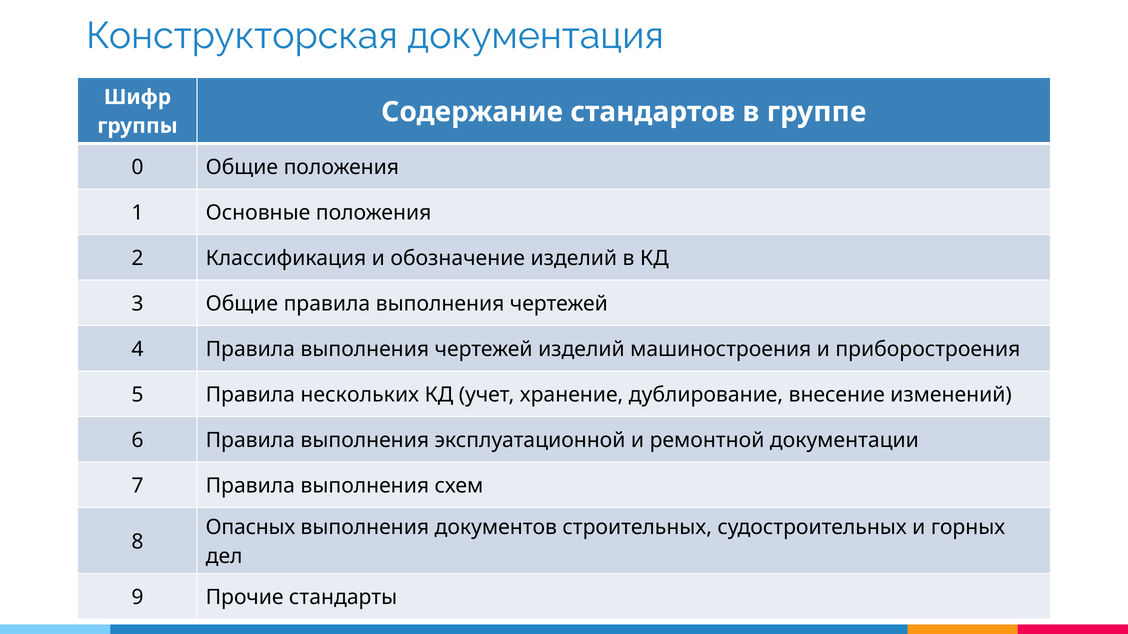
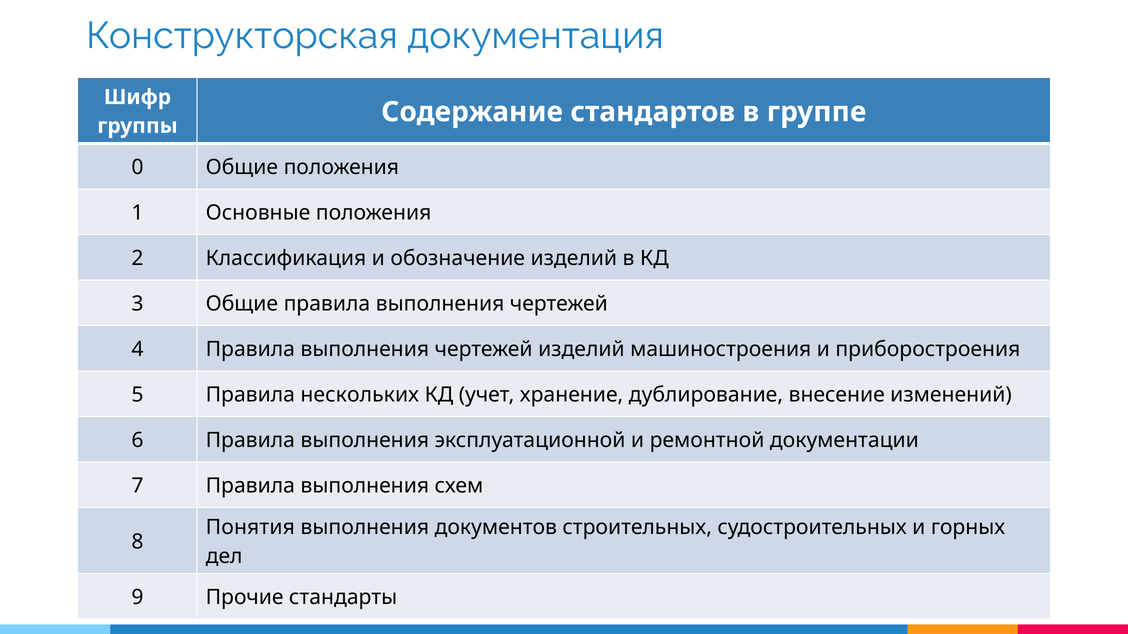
Опасных: Опасных -> Понятия (250, 528)
